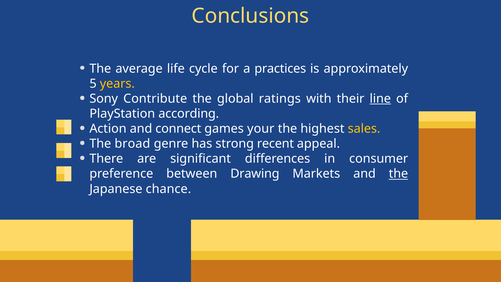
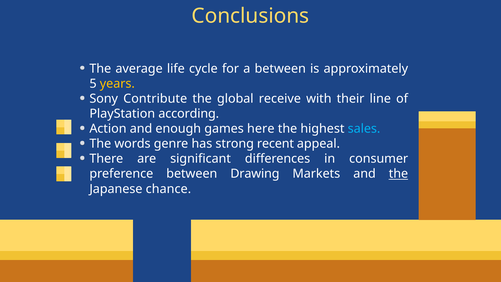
a practices: practices -> between (280, 69)
ratings: ratings -> receive (280, 99)
line underline: present -> none (380, 99)
connect: connect -> enough (178, 129)
your: your -> here (261, 129)
sales colour: yellow -> light blue (364, 129)
broad: broad -> words (133, 144)
